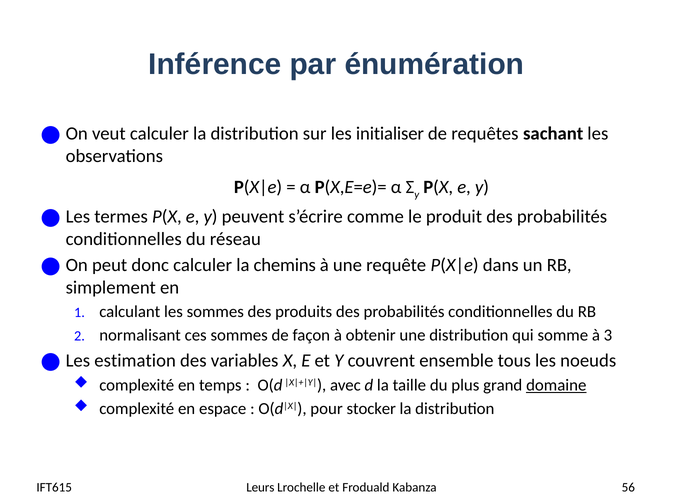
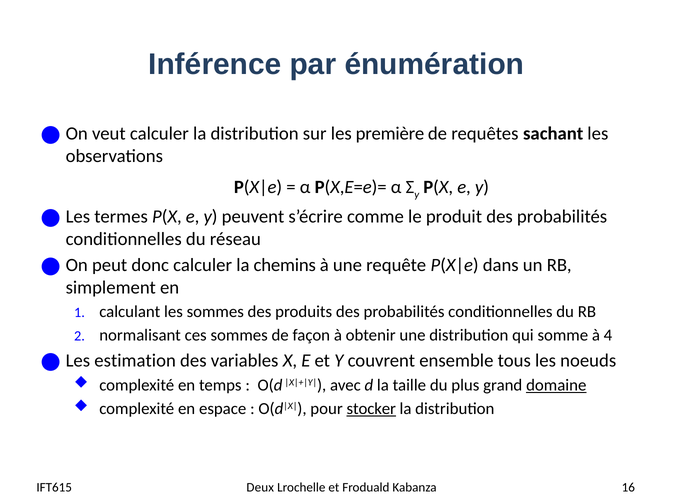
initialiser: initialiser -> première (390, 134)
3: 3 -> 4 (608, 336)
stocker underline: none -> present (371, 409)
Leurs: Leurs -> Deux (260, 488)
56: 56 -> 16 (628, 488)
